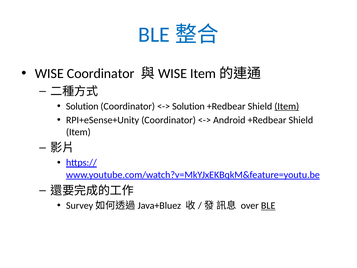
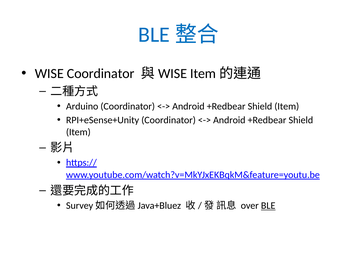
Solution: Solution -> Arduino (82, 106)
Solution: Solution -> Android (188, 106)
Item underline: present -> none (287, 106)
